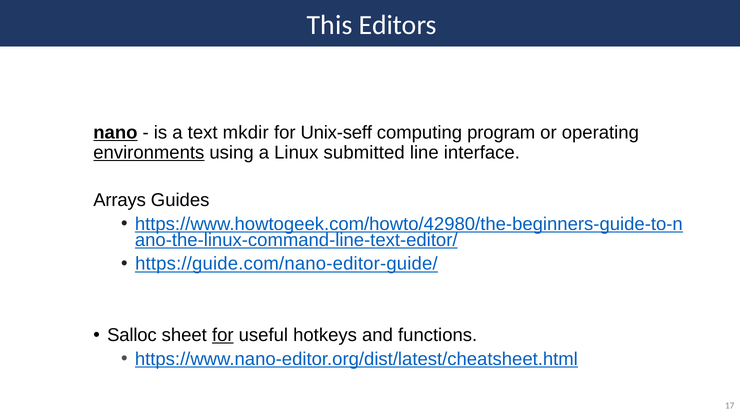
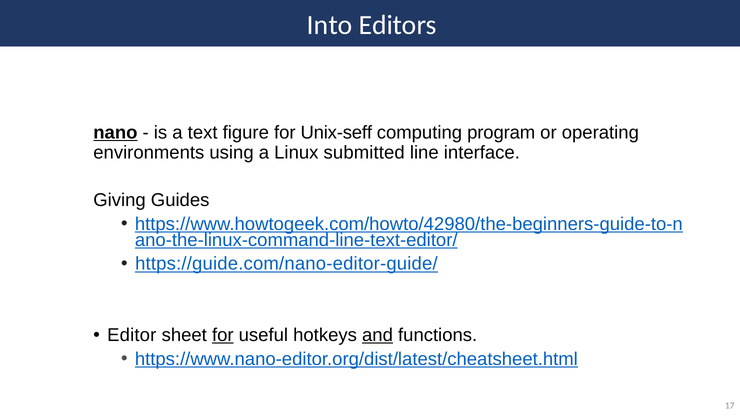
This: This -> Into (330, 25)
mkdir: mkdir -> figure (246, 133)
environments underline: present -> none (149, 153)
Arrays: Arrays -> Giving (120, 200)
Salloc: Salloc -> Editor (132, 335)
and underline: none -> present (378, 335)
